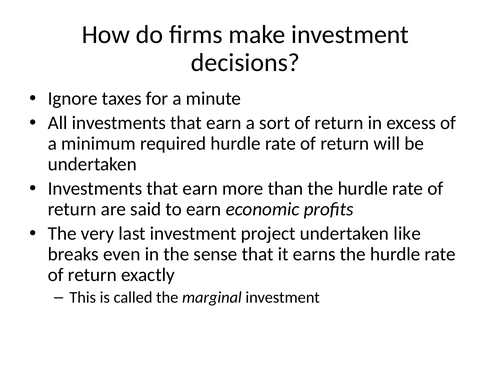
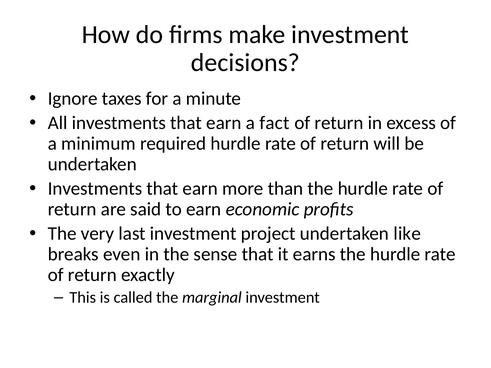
sort: sort -> fact (275, 123)
